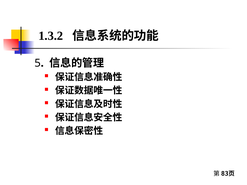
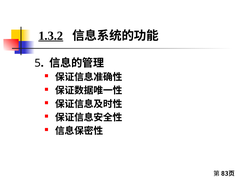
1.3.2 underline: none -> present (51, 36)
